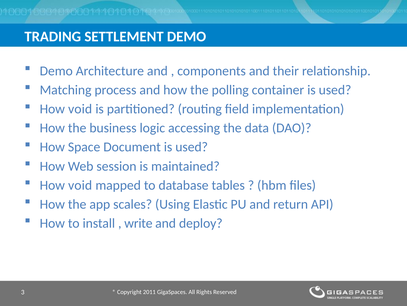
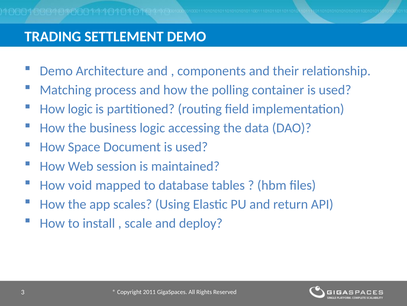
void: void -> logic (80, 109)
write: write -> scale (138, 223)
